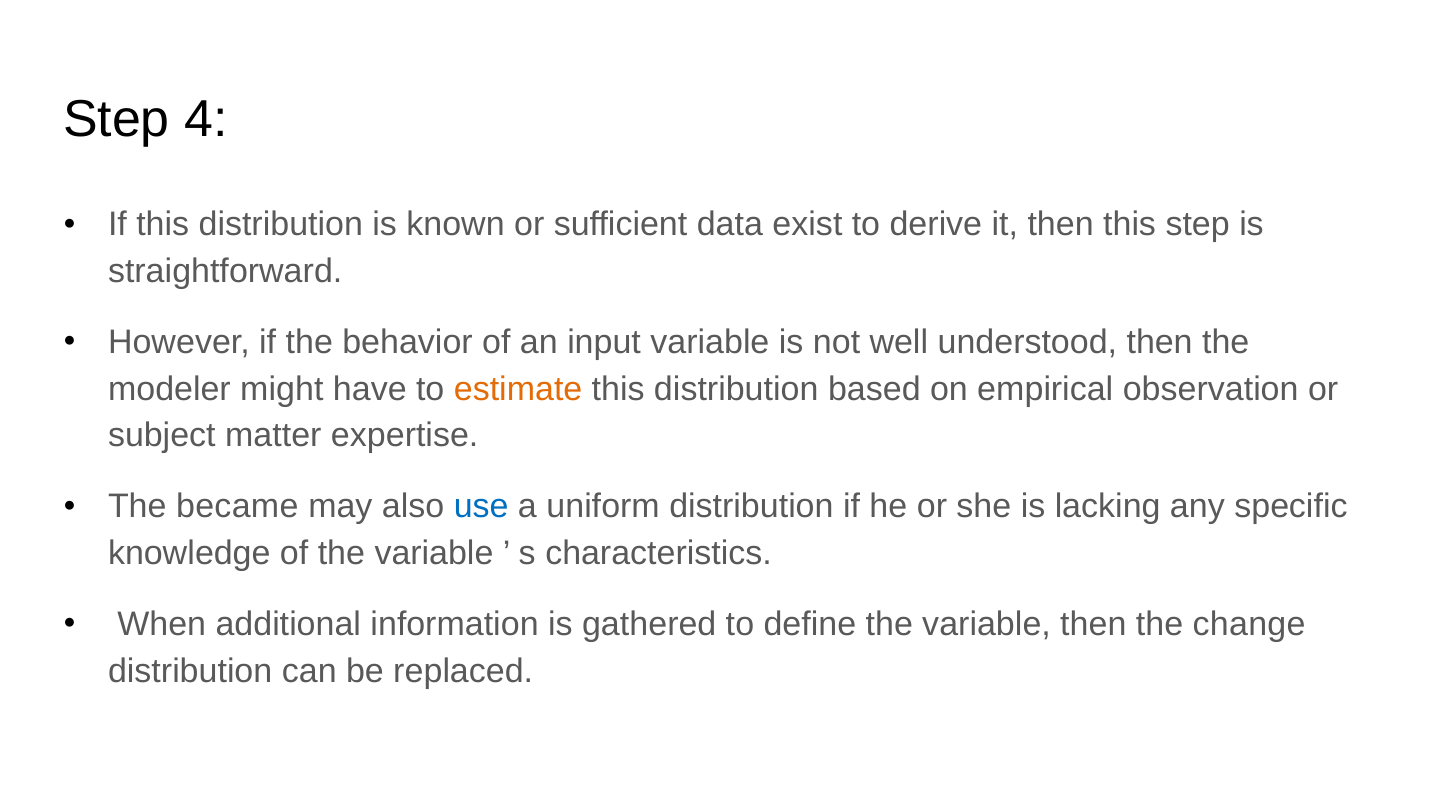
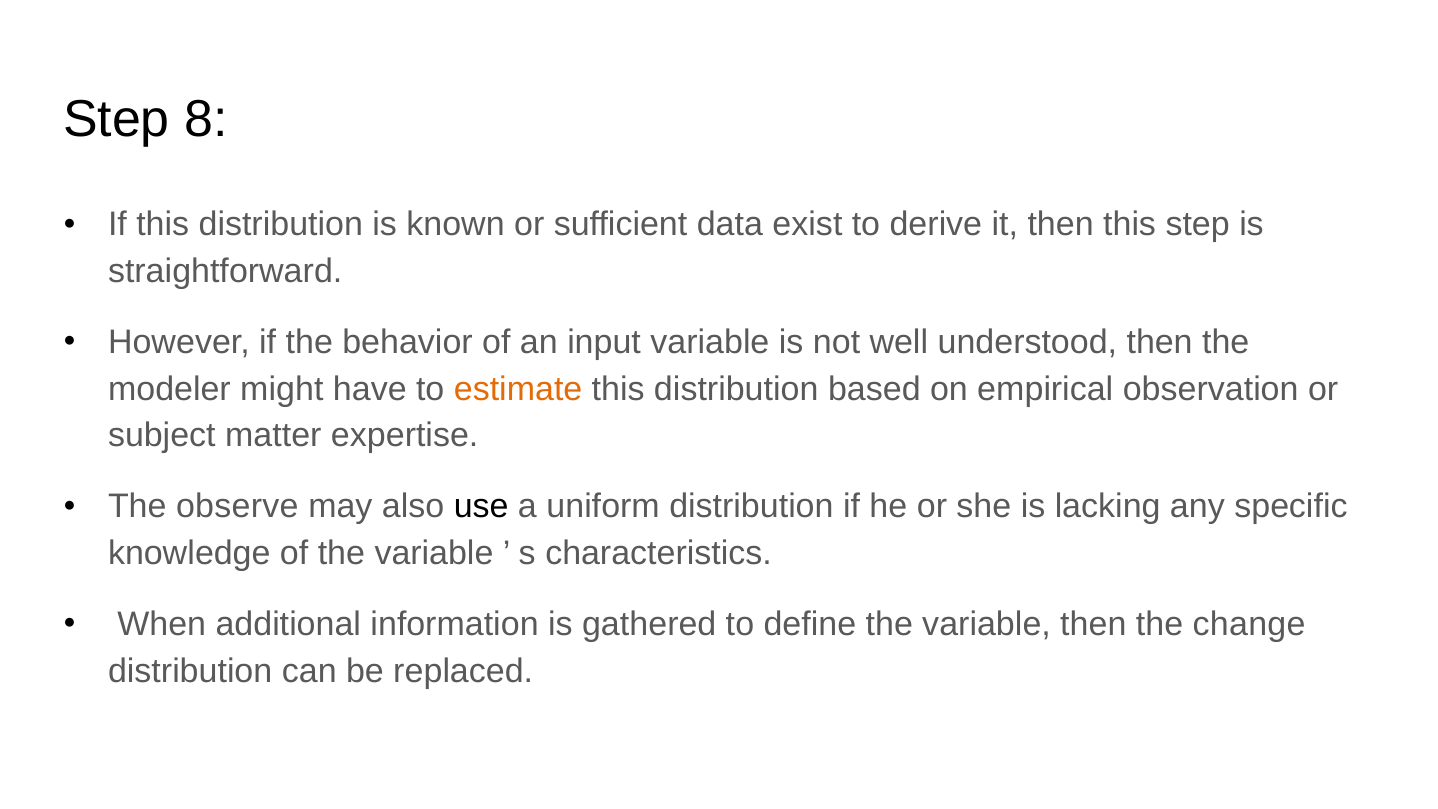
4: 4 -> 8 (206, 119)
became: became -> observe (237, 506)
use colour: blue -> black (481, 506)
